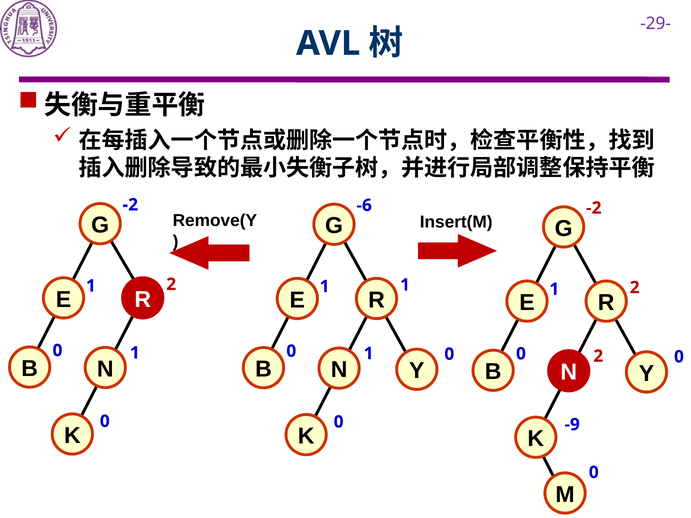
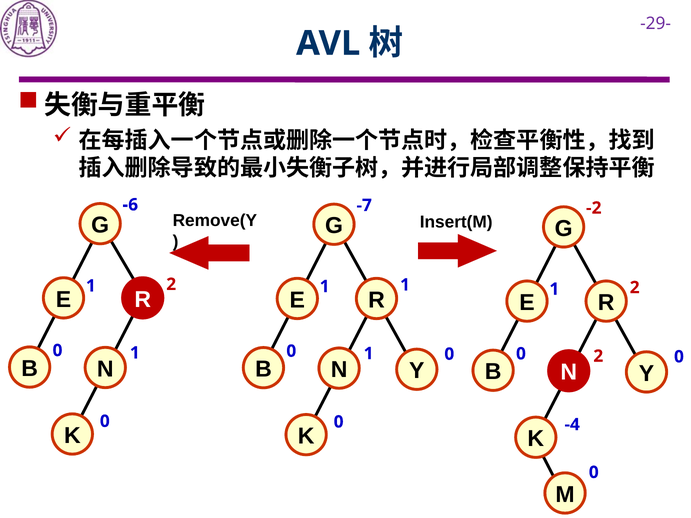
-2: -2 -> -6 (130, 205)
-6: -6 -> -7 (364, 205)
-9: -9 -> -4 (572, 425)
